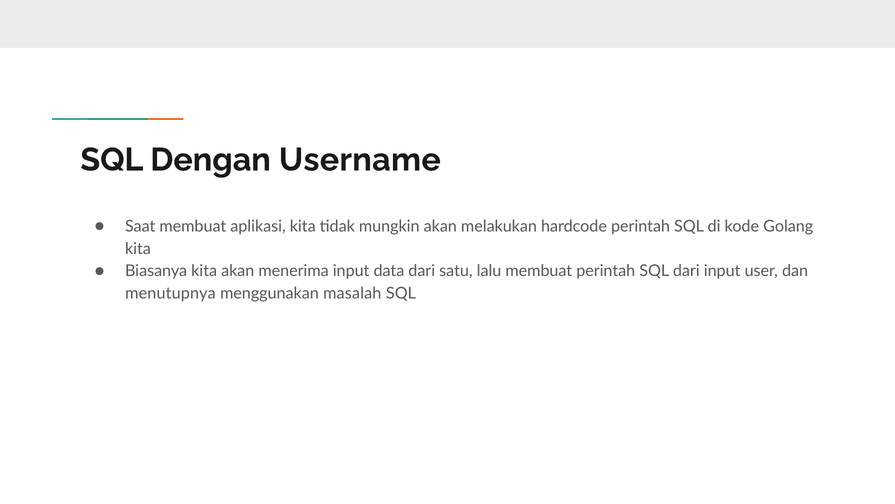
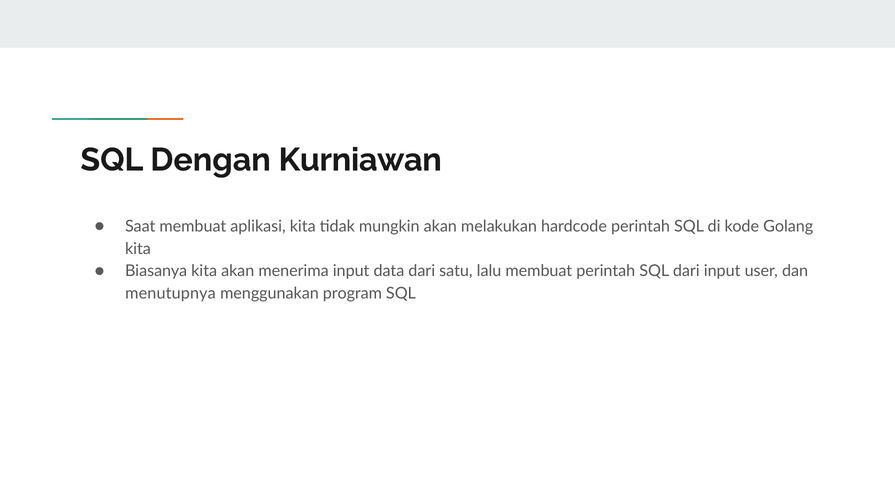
Username: Username -> Kurniawan (360, 160)
masalah: masalah -> program (352, 293)
